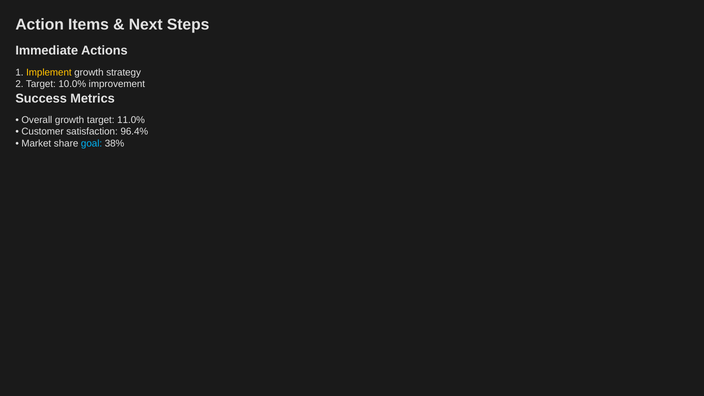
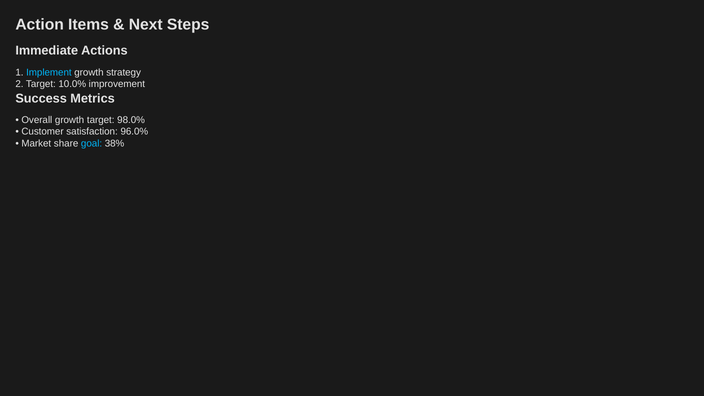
Implement colour: yellow -> light blue (49, 73)
11.0%: 11.0% -> 98.0% (131, 120)
96.4%: 96.4% -> 96.0% (134, 132)
